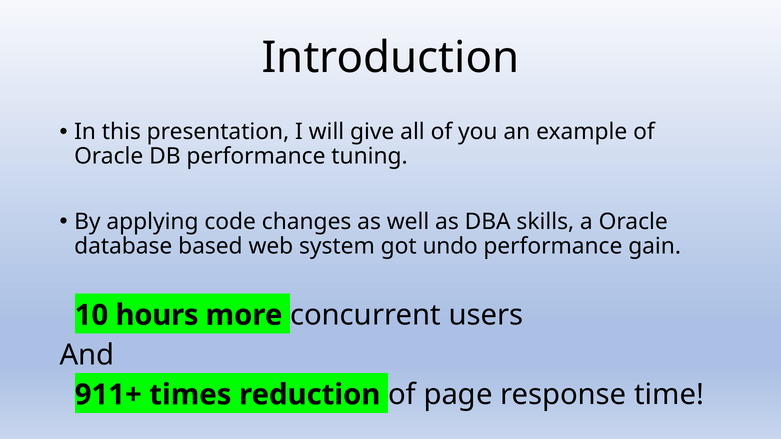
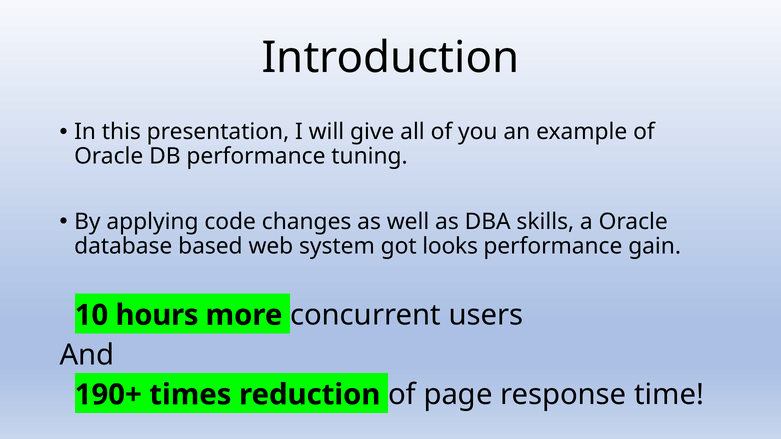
undo: undo -> looks (450, 246)
911+: 911+ -> 190+ (108, 395)
